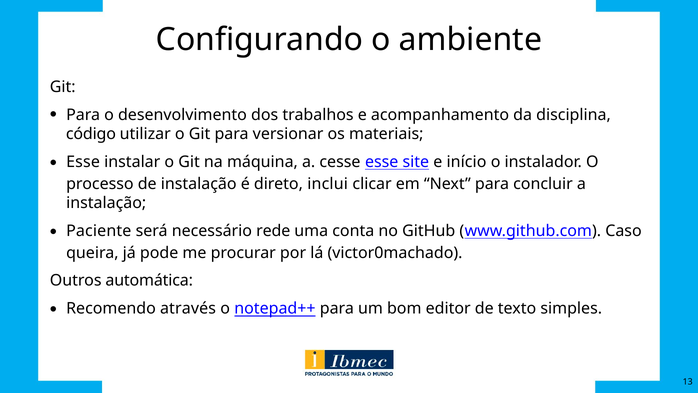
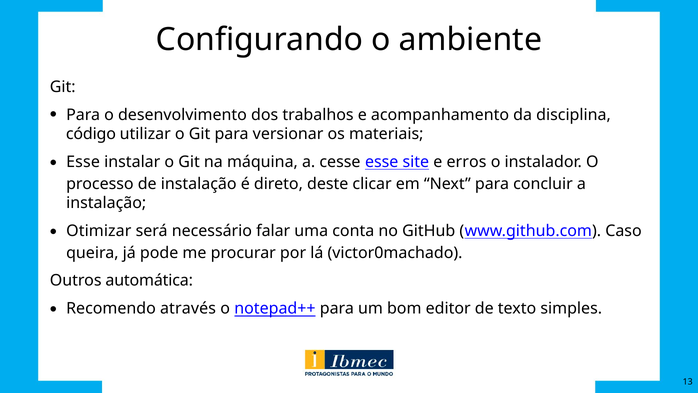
início: início -> erros (466, 162)
inclui: inclui -> deste (328, 184)
Paciente: Paciente -> Otimizar (99, 231)
rede: rede -> falar (273, 231)
